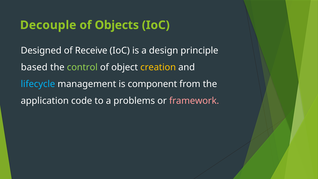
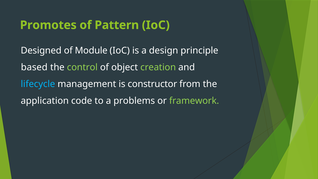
Decouple: Decouple -> Promotes (48, 25)
Objects: Objects -> Pattern (117, 25)
Receive: Receive -> Module (91, 51)
creation colour: yellow -> light green (158, 67)
component: component -> constructor (152, 84)
framework colour: pink -> light green (194, 101)
